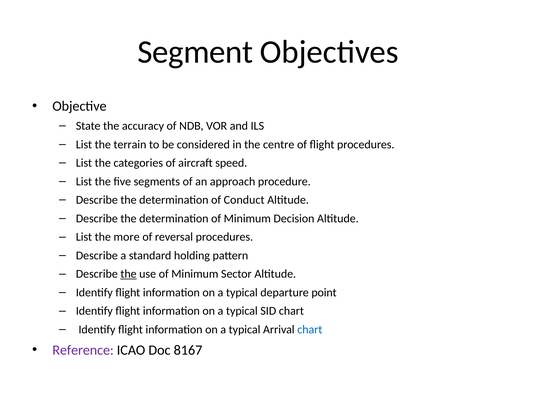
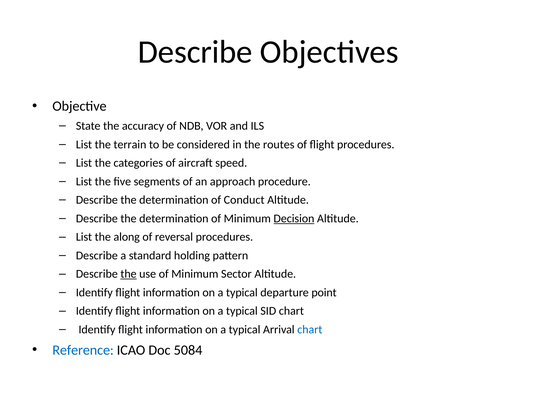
Segment: Segment -> Describe (195, 52)
centre: centre -> routes (279, 144)
Decision underline: none -> present (294, 218)
more: more -> along (127, 237)
Reference colour: purple -> blue (83, 350)
8167: 8167 -> 5084 (188, 350)
